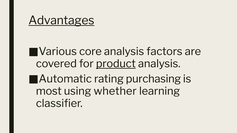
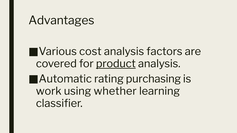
Advantages underline: present -> none (61, 20)
core: core -> cost (90, 52)
most: most -> work (49, 91)
